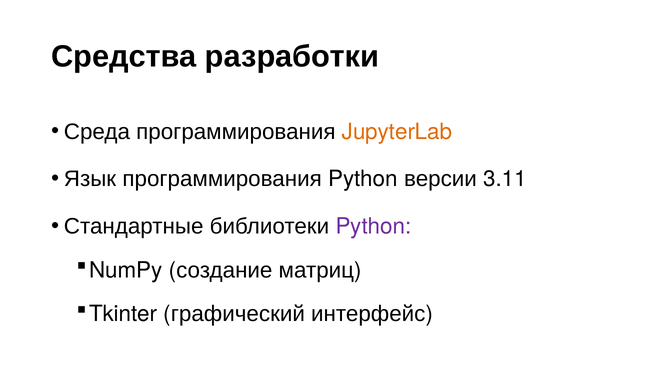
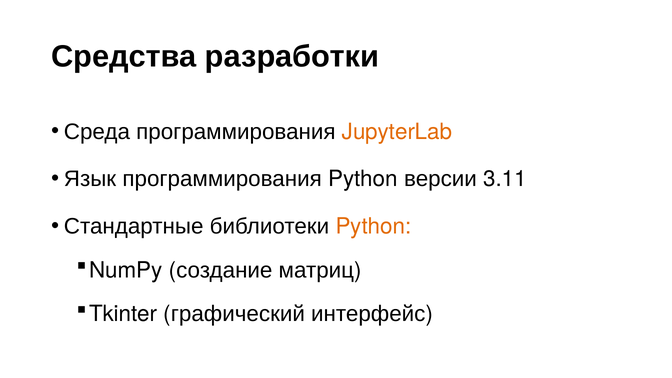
Python colour: purple -> orange (374, 226)
